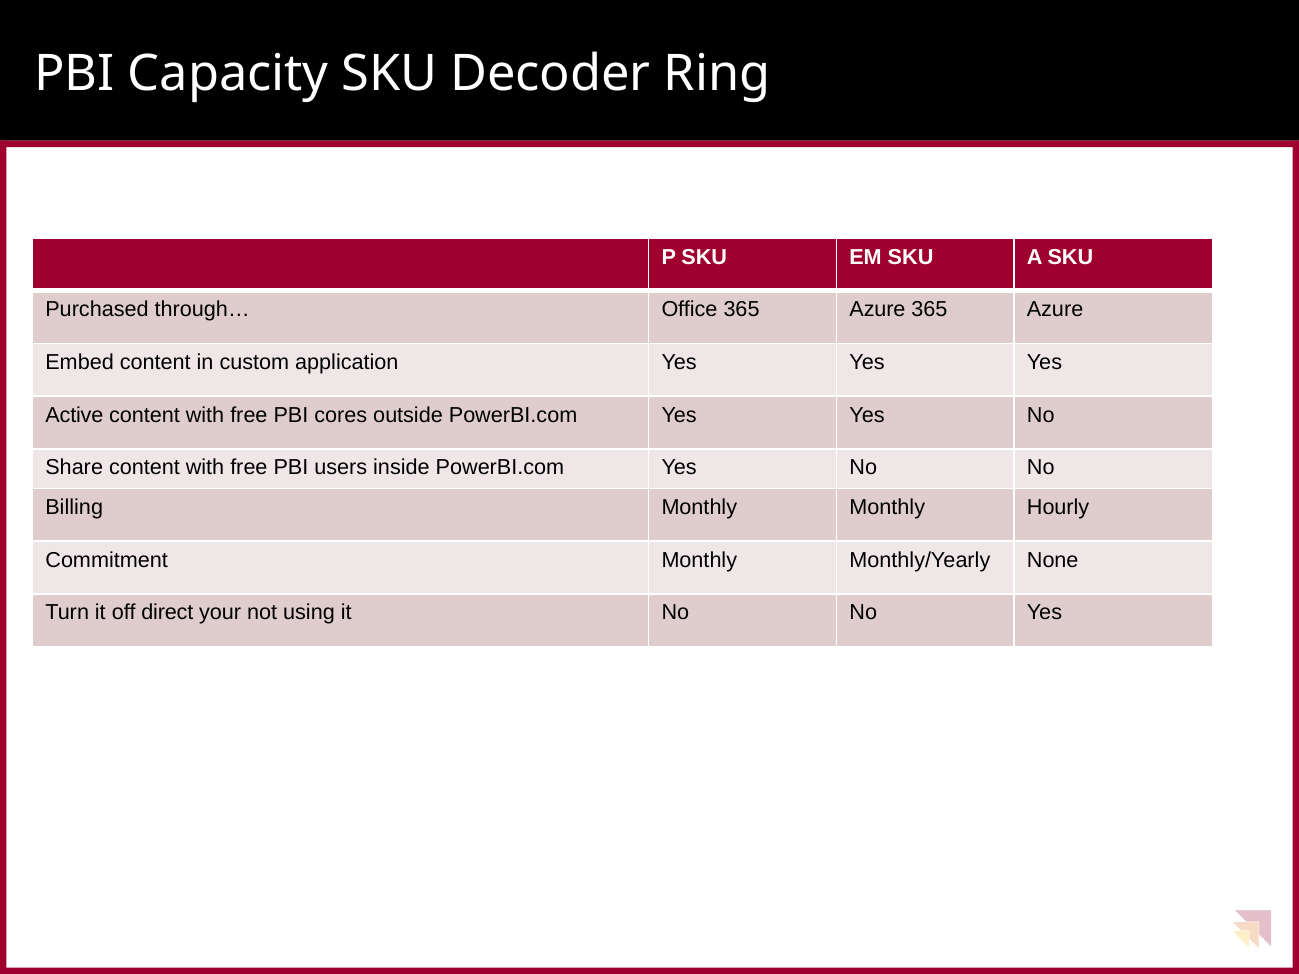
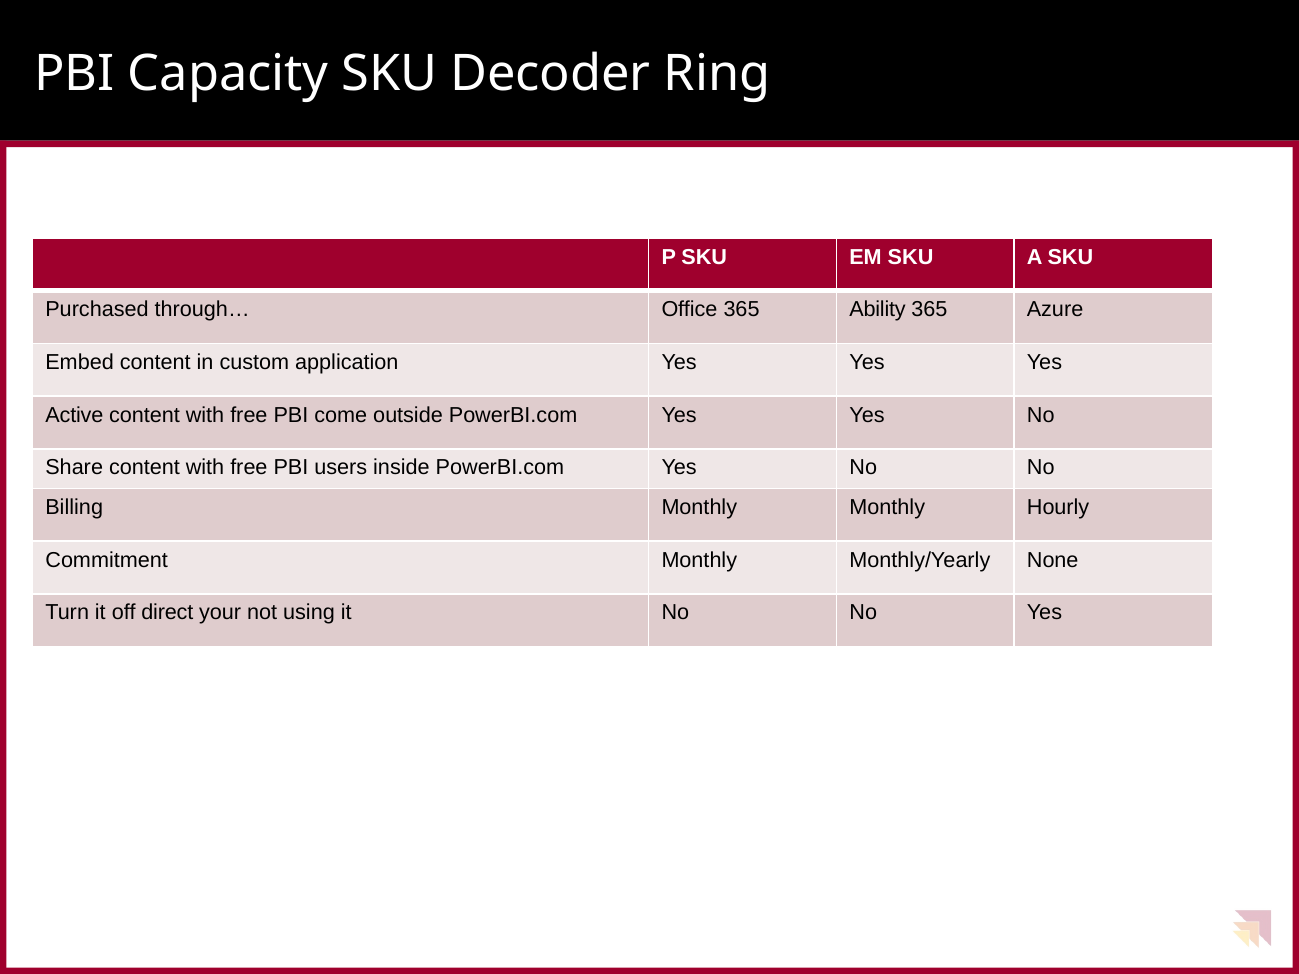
Office 365 Azure: Azure -> Ability (878, 310)
cores: cores -> come (341, 415)
